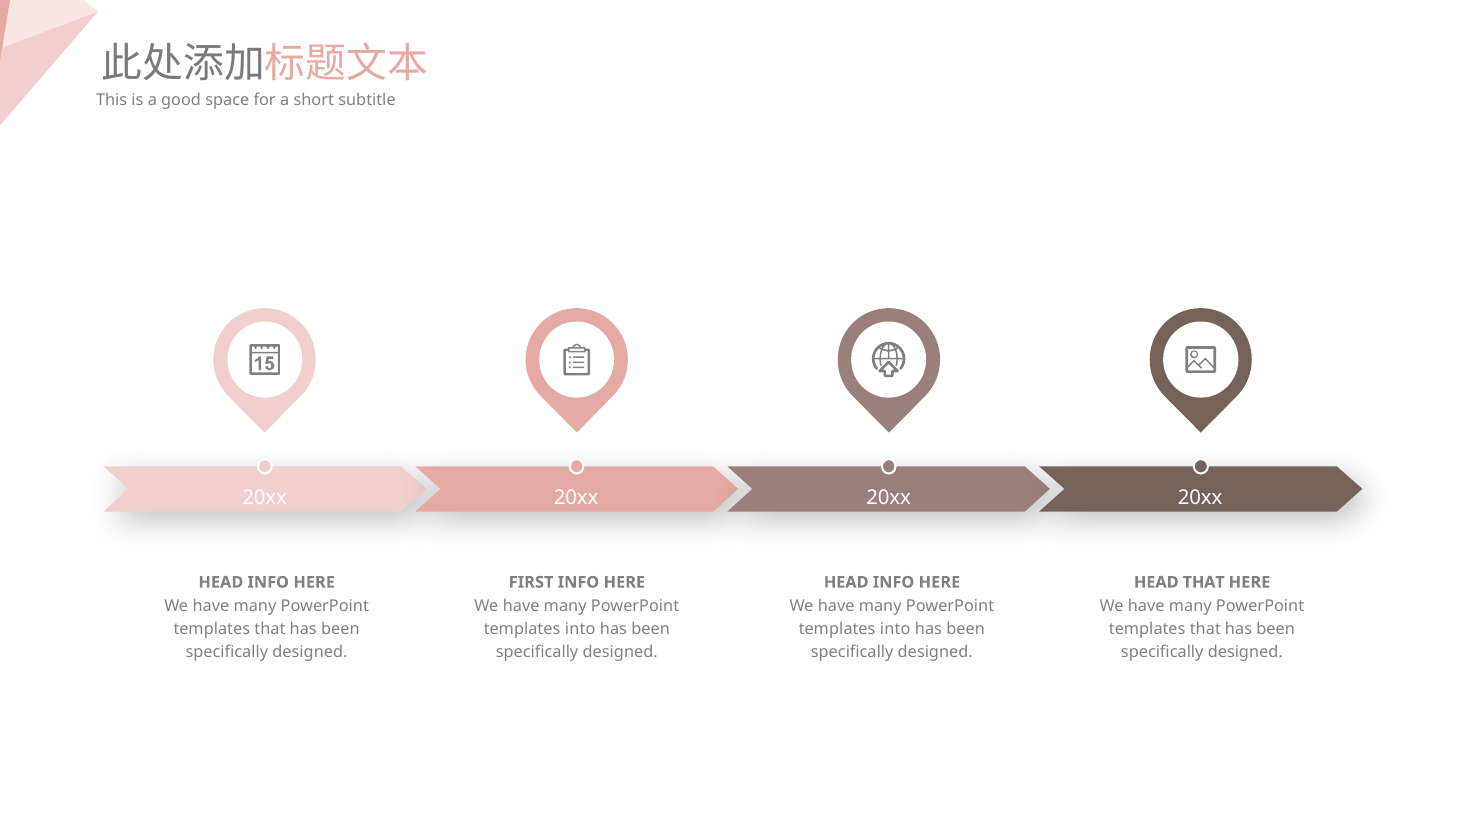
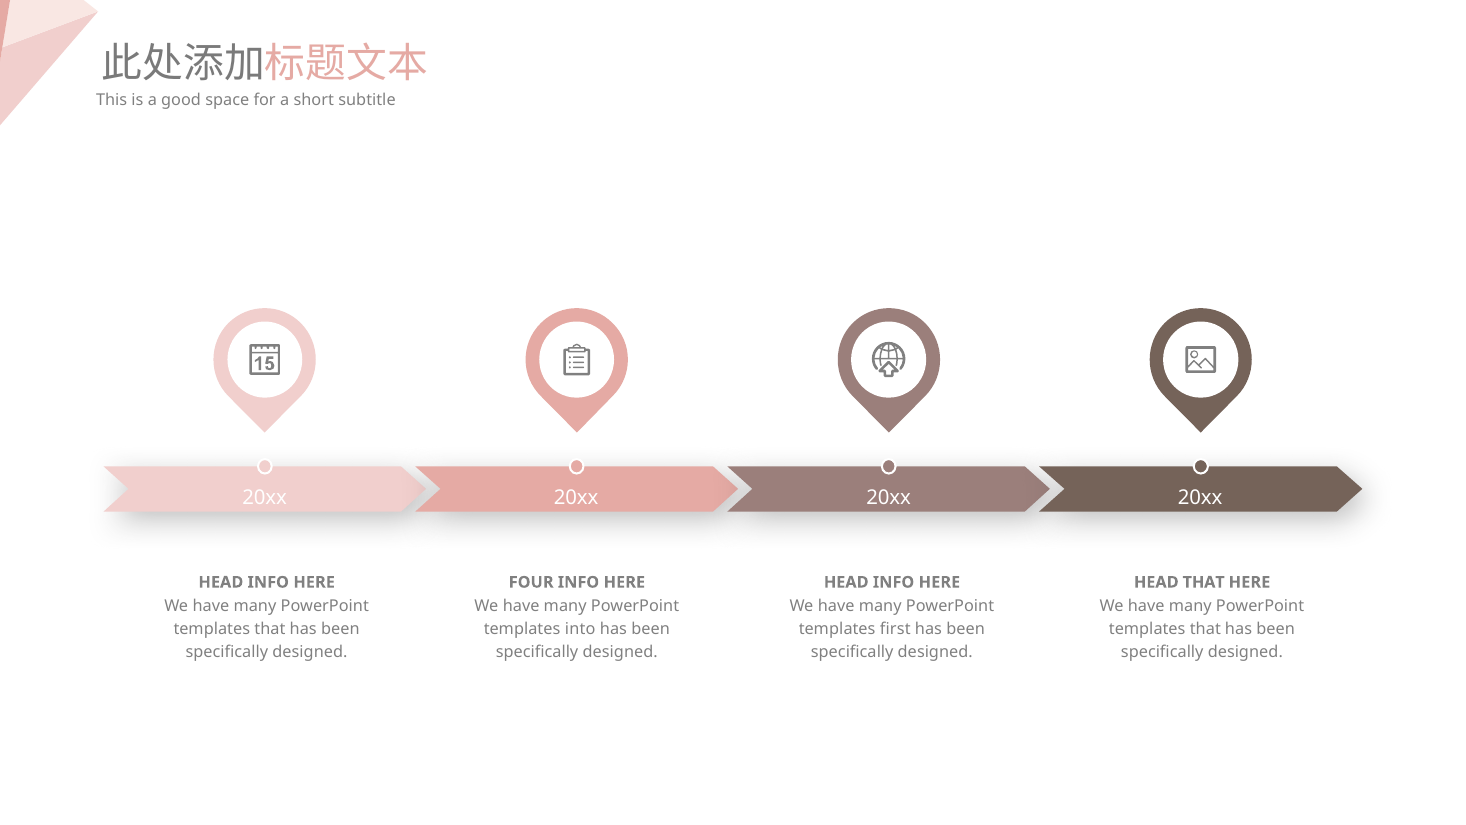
FIRST: FIRST -> FOUR (531, 582)
into: into -> first (895, 629)
